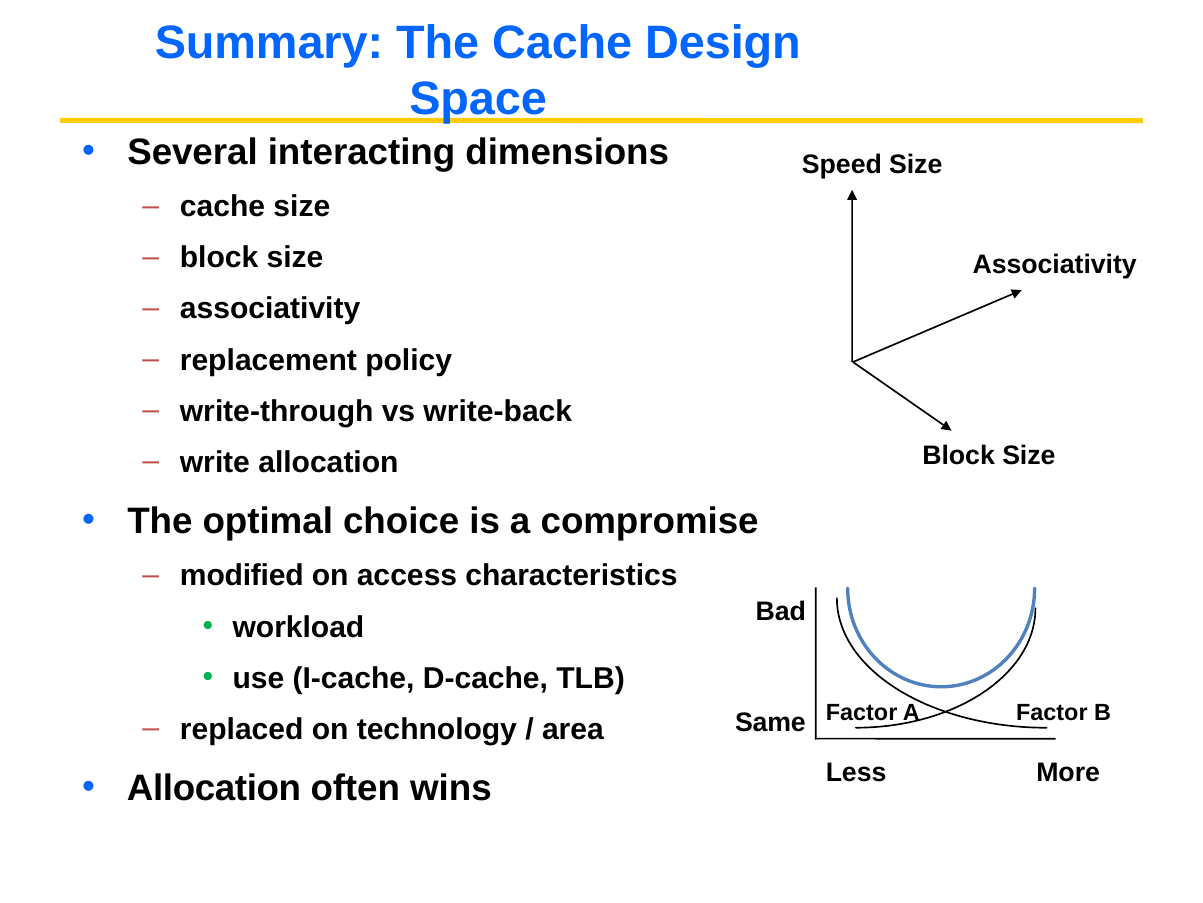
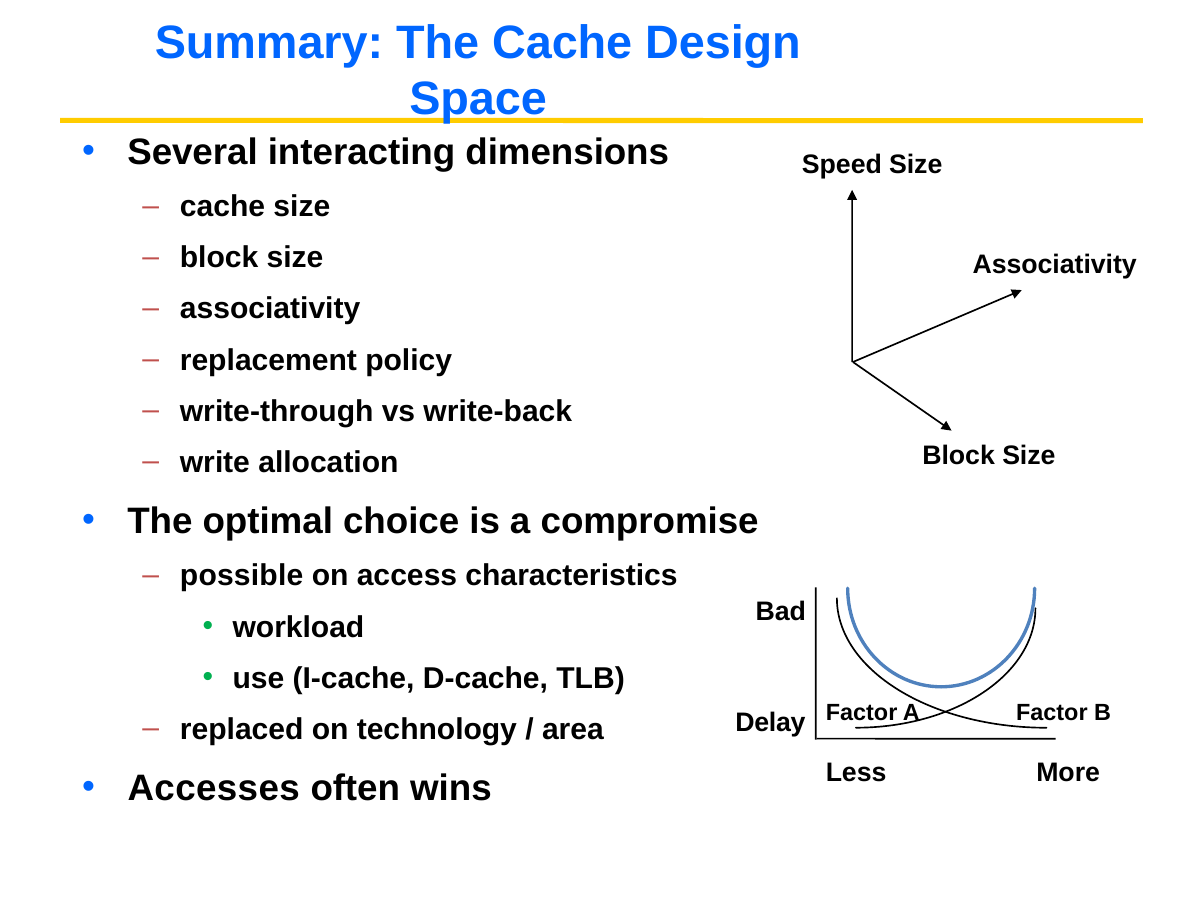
modified: modified -> possible (242, 576)
Same: Same -> Delay (770, 722)
Allocation: Allocation -> Accesses (214, 788)
